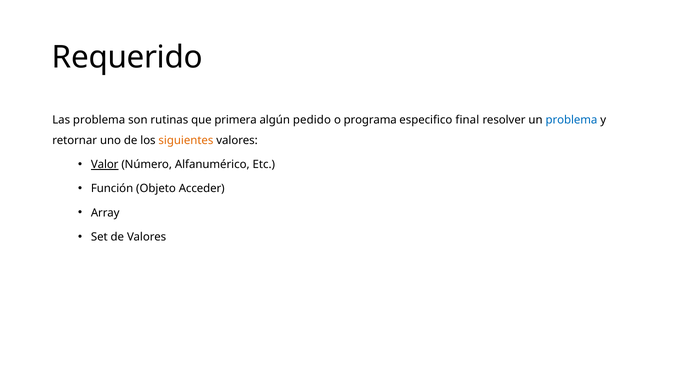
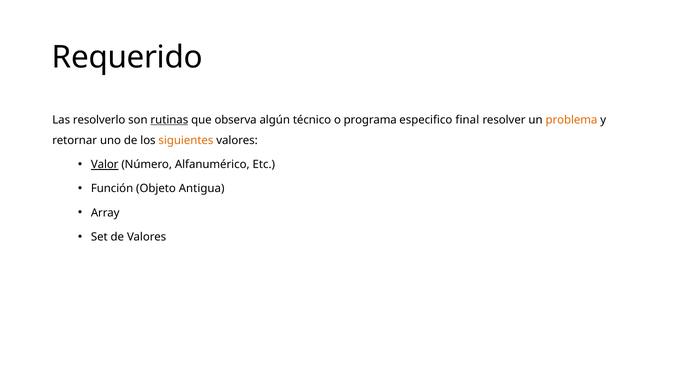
Las problema: problema -> resolverlo (99, 120)
rutinas underline: none -> present (169, 120)
primera: primera -> observa (236, 120)
pedido: pedido -> técnico (312, 120)
problema colour: blue -> orange (571, 120)
Acceder: Acceder -> Antigua (202, 189)
